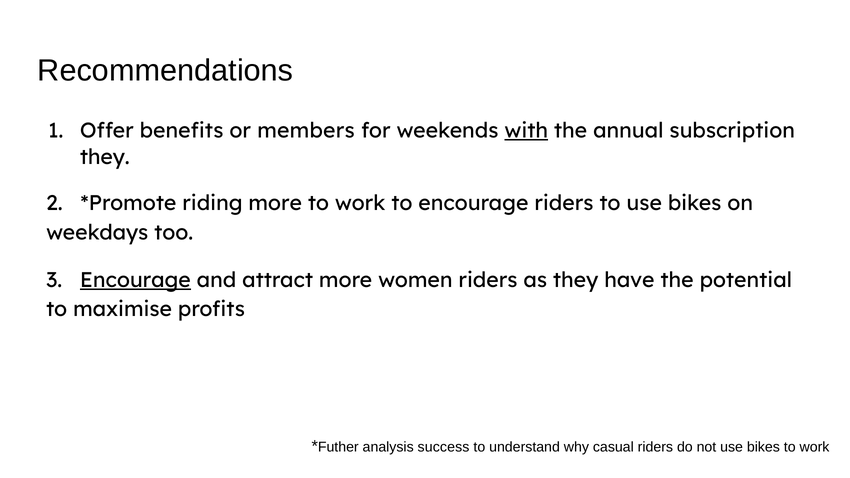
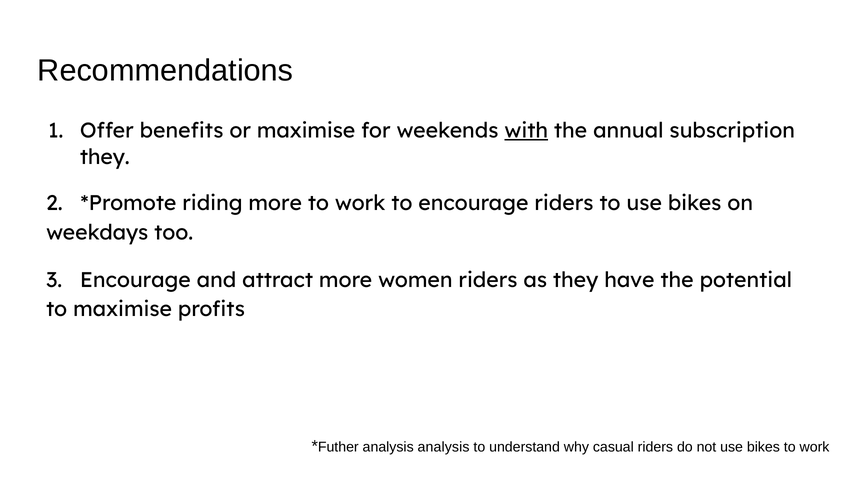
or members: members -> maximise (306, 131)
Encourage underline: present -> none (135, 280)
analysis success: success -> analysis (444, 447)
